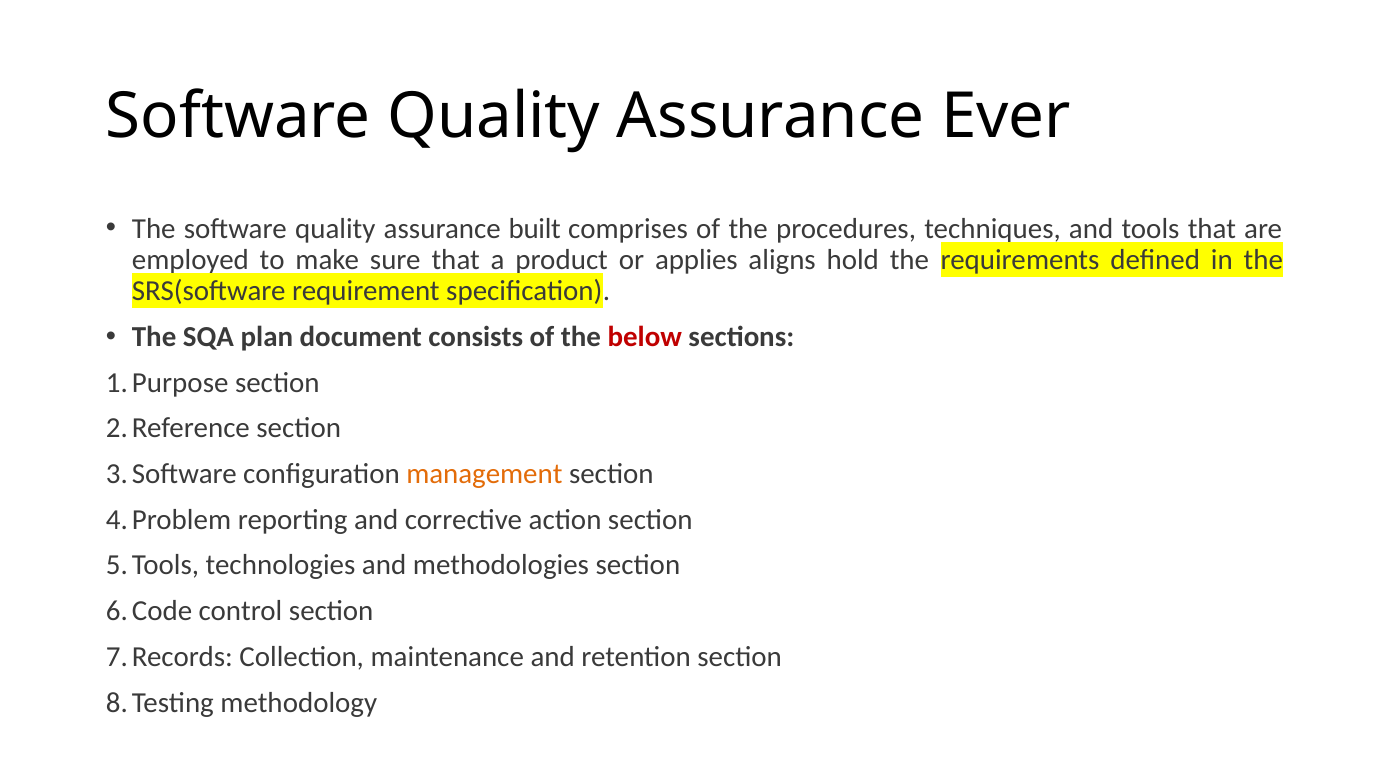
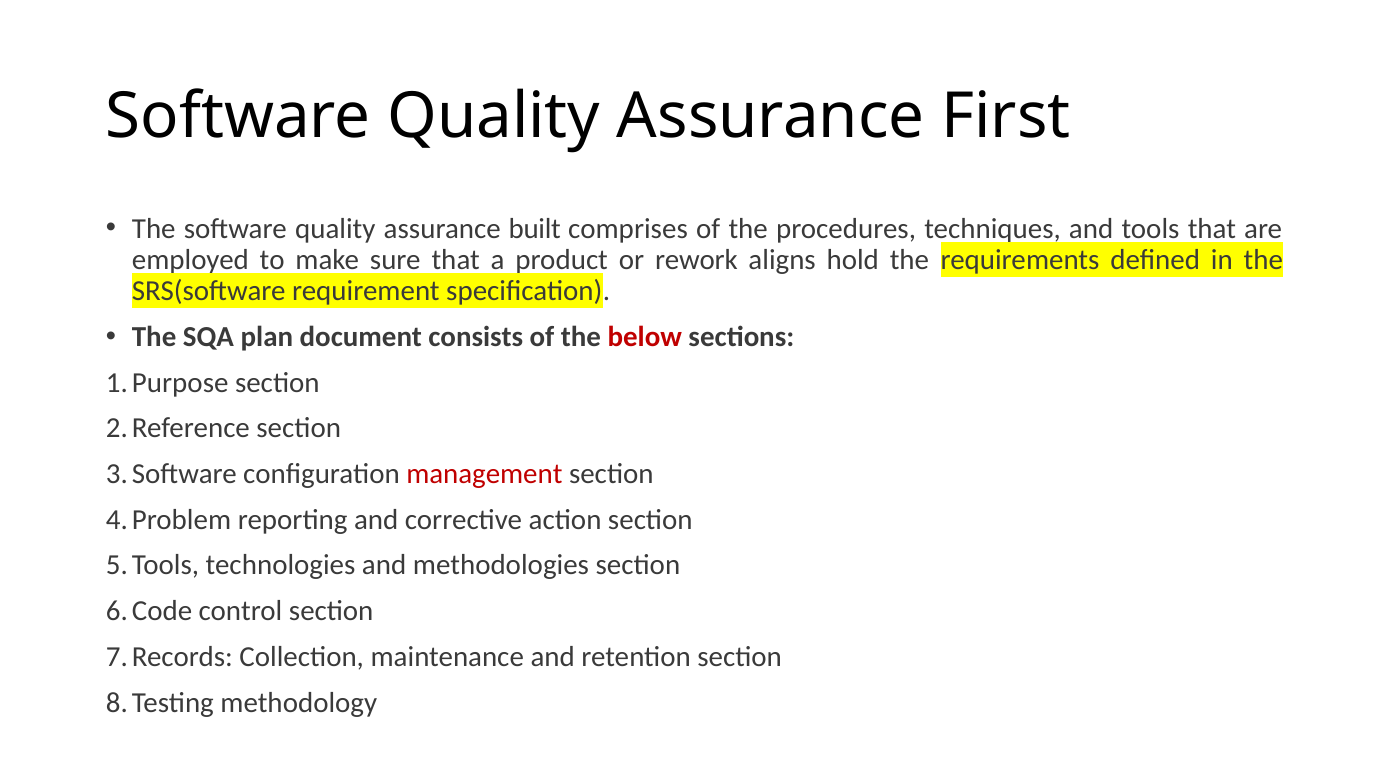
Ever: Ever -> First (1006, 117)
applies: applies -> rework (696, 260)
management colour: orange -> red (484, 474)
